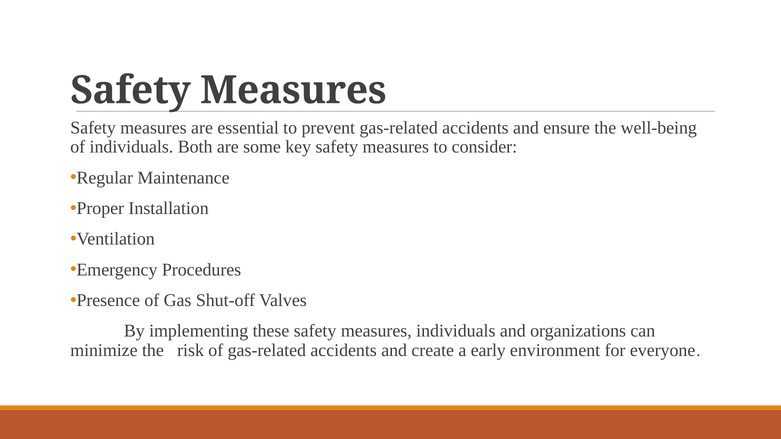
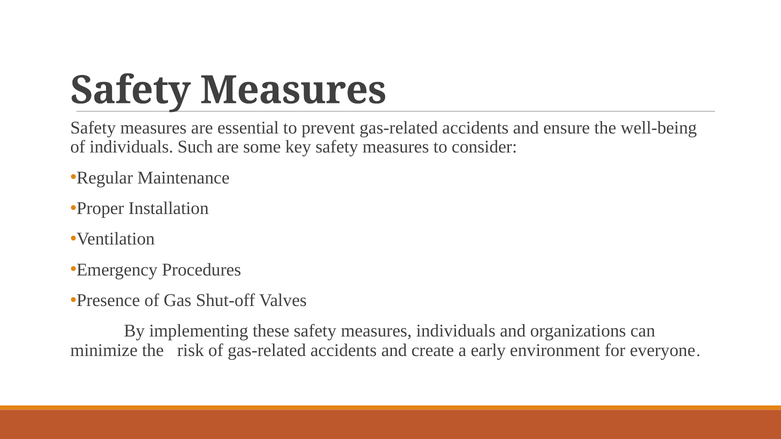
Both: Both -> Such (195, 147)
